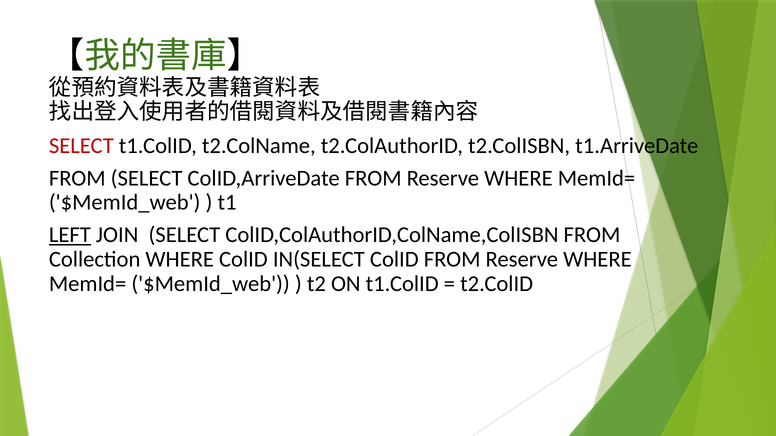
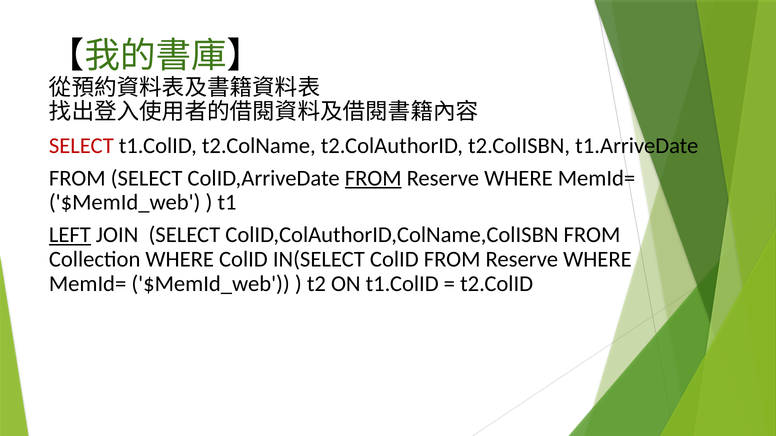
FROM underline: none -> present (373, 178)
